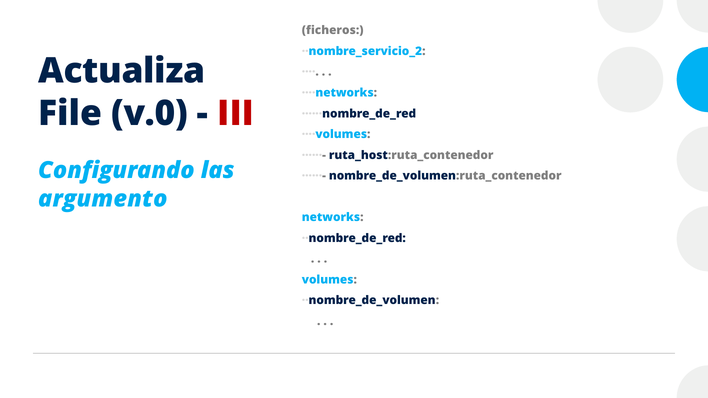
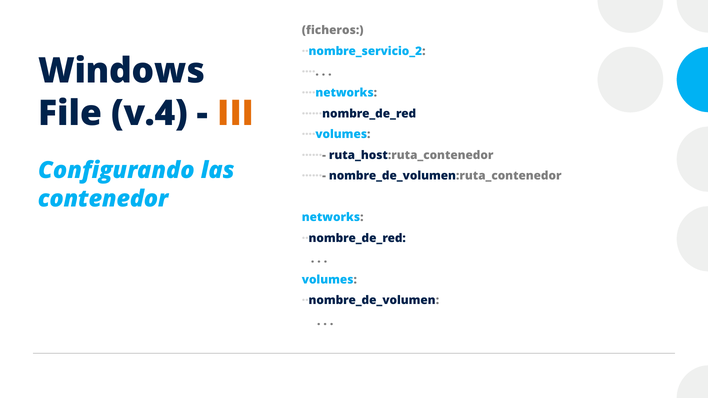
Actualiza: Actualiza -> Windows (122, 71)
v.0: v.0 -> v.4 (150, 114)
III colour: red -> orange (236, 114)
argumento: argumento -> contenedor (103, 199)
